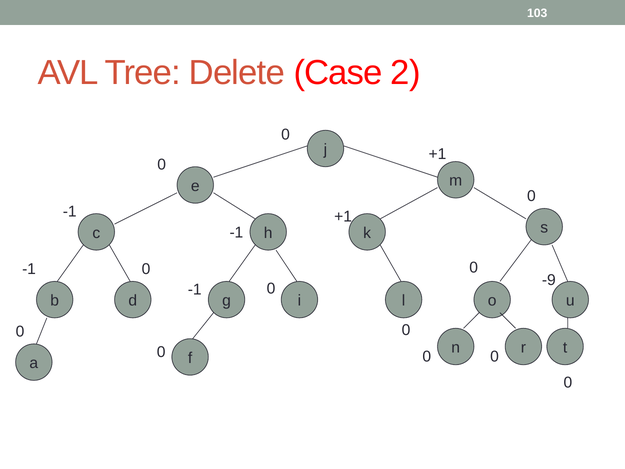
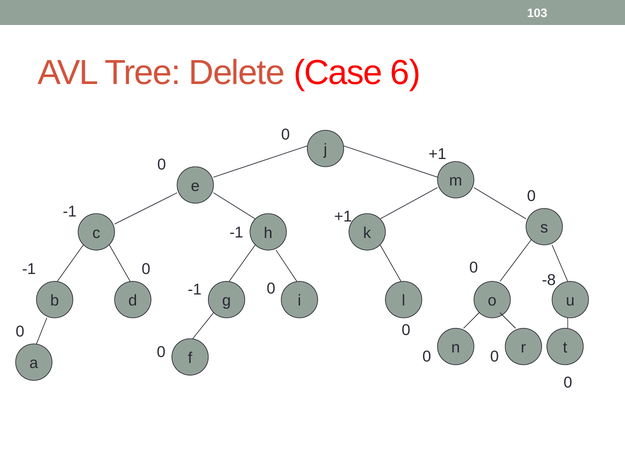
2: 2 -> 6 (406, 73)
-9: -9 -> -8 (549, 280)
